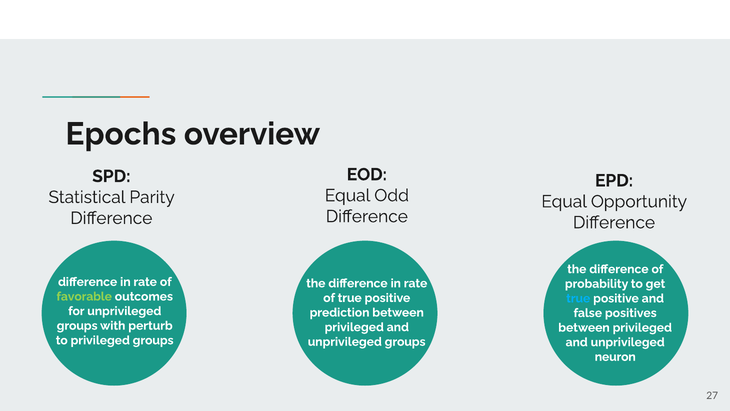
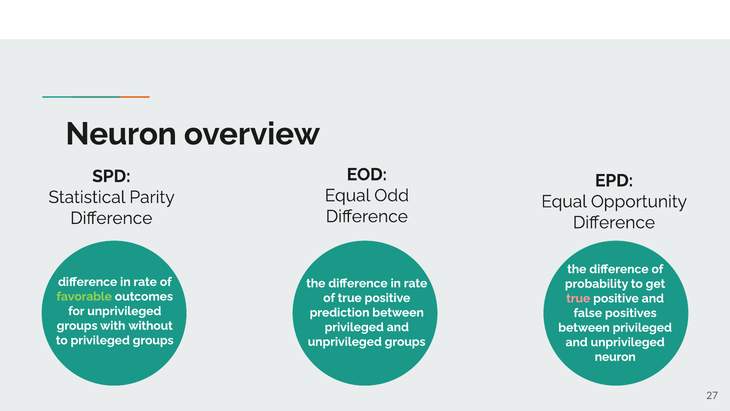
Epochs: Epochs -> Neuron (121, 134)
true colour: light blue -> pink (578, 298)
perturb: perturb -> without (151, 325)
